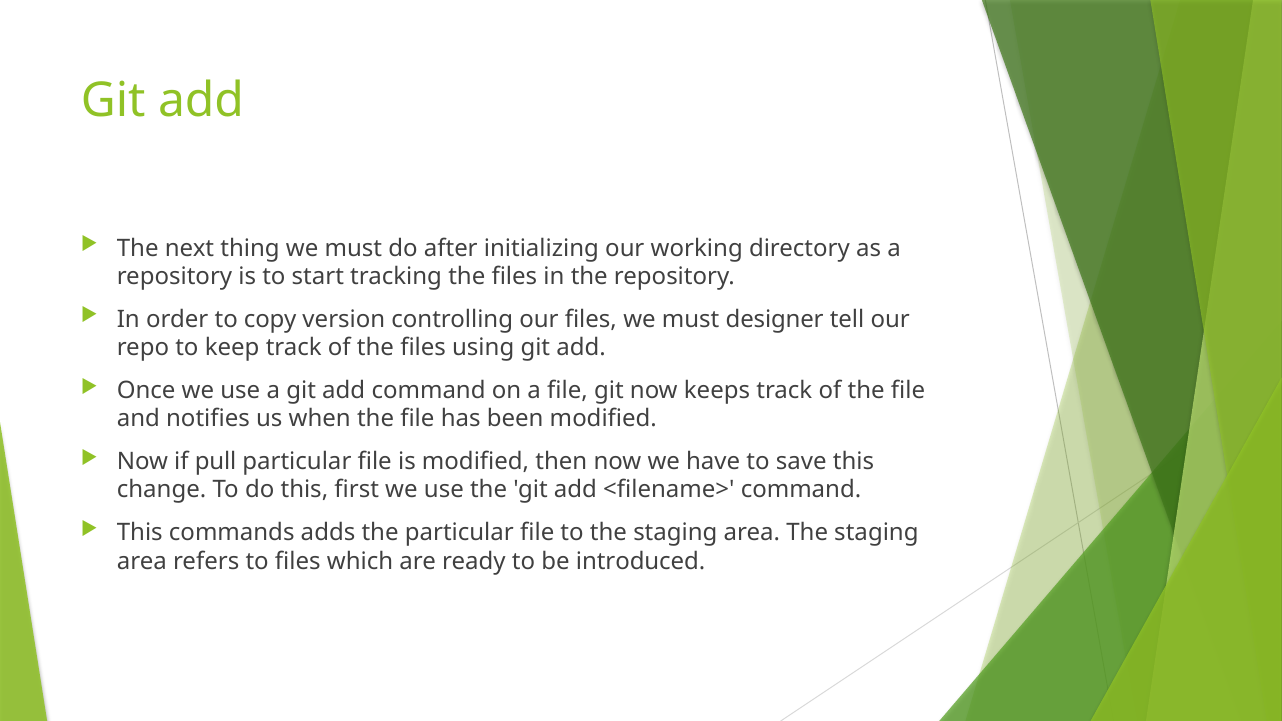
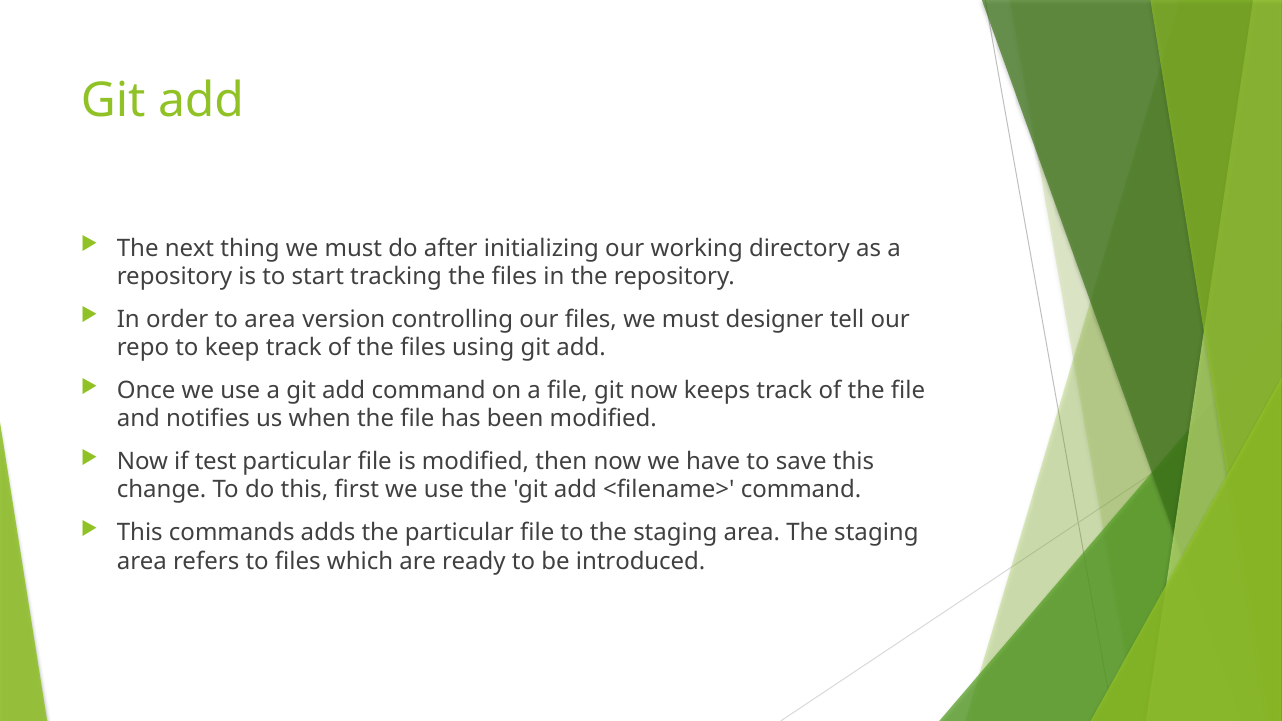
to copy: copy -> area (270, 319)
pull: pull -> test (216, 461)
